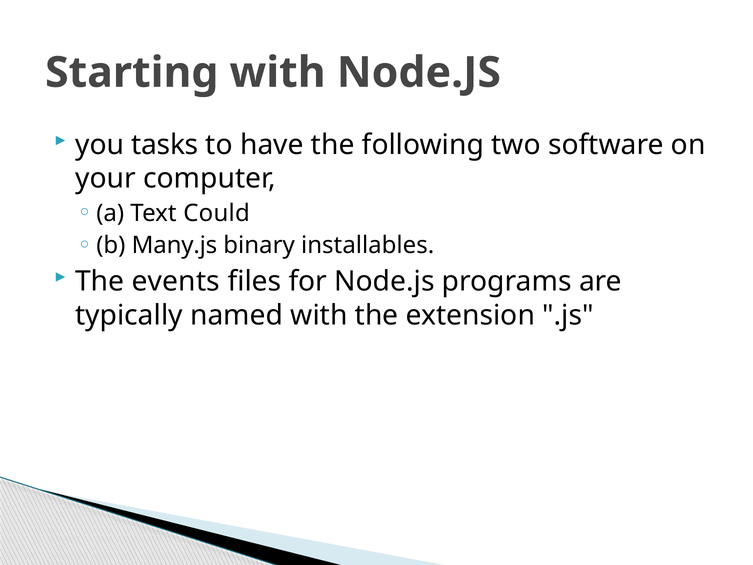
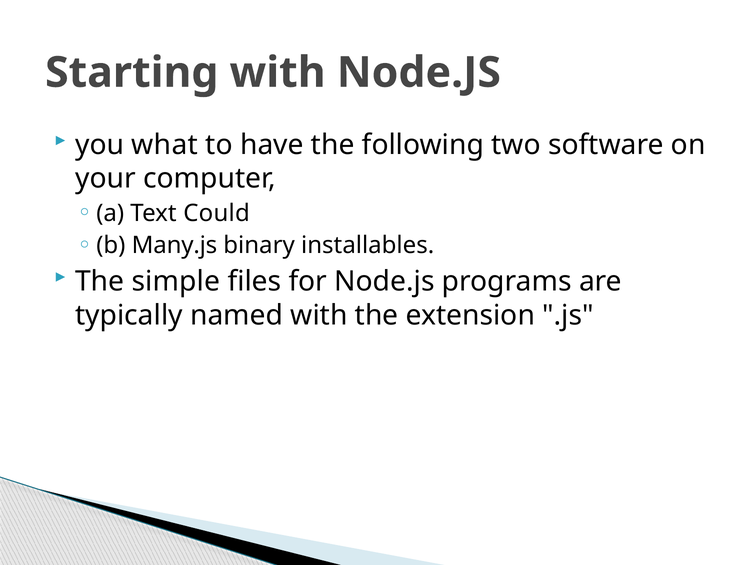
tasks: tasks -> what (165, 145)
events: events -> simple (176, 281)
